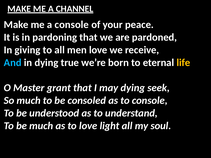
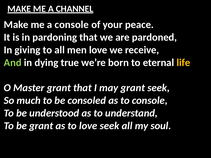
And colour: light blue -> light green (13, 63)
may dying: dying -> grant (133, 88)
be much: much -> grant (41, 126)
love light: light -> seek (110, 126)
